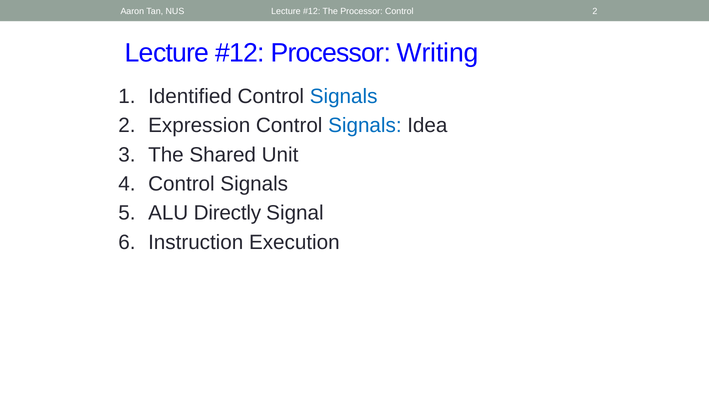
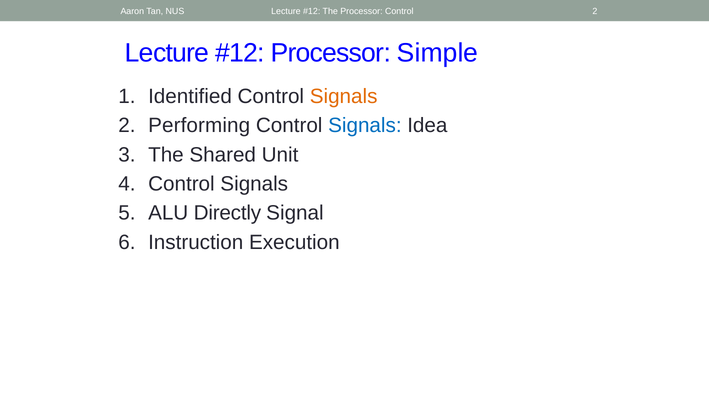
Writing: Writing -> Simple (438, 53)
Signals colour: blue -> orange (344, 96)
Expression: Expression -> Performing (199, 125)
